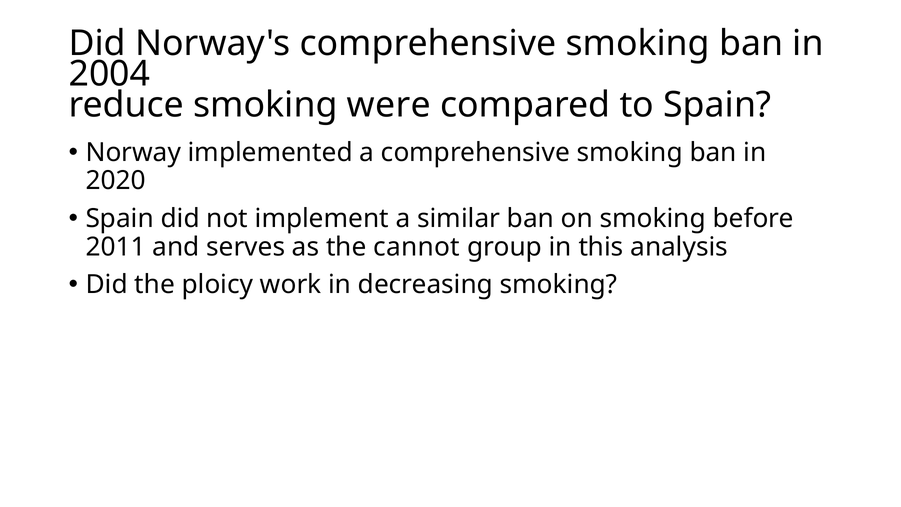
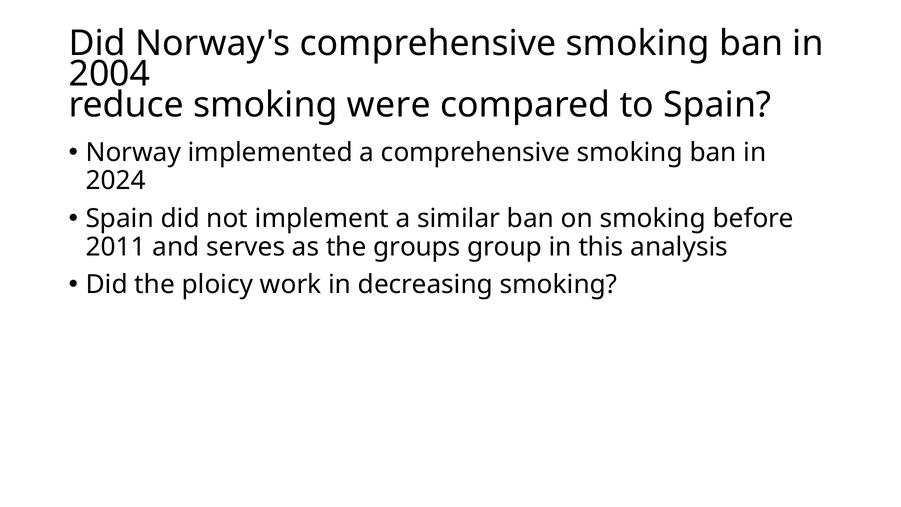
2020: 2020 -> 2024 (116, 181)
cannot: cannot -> groups (417, 247)
